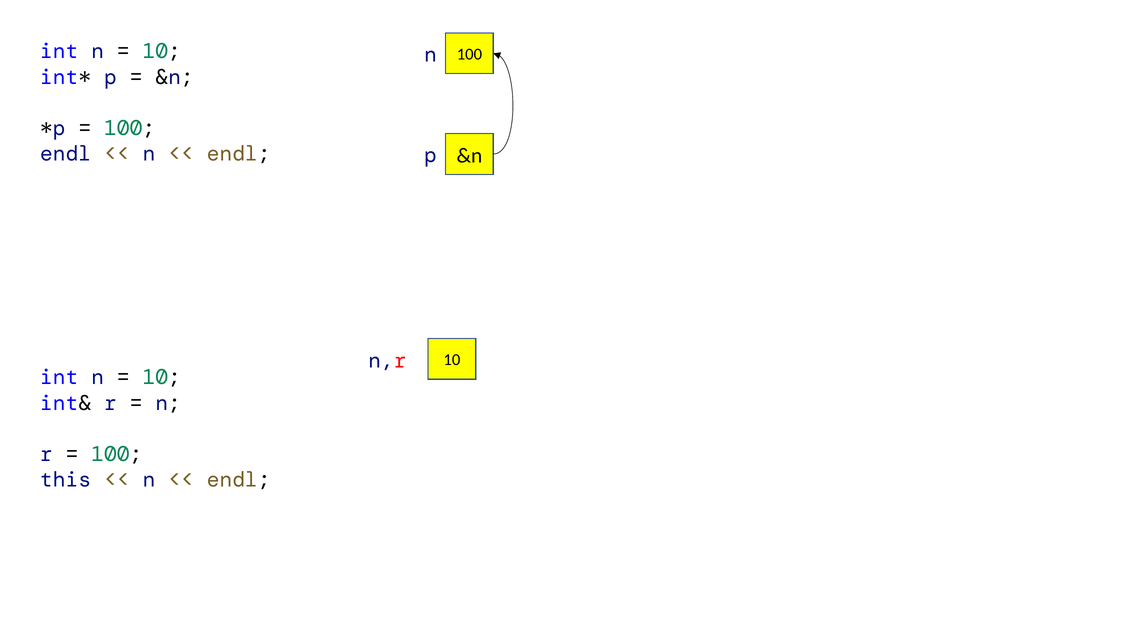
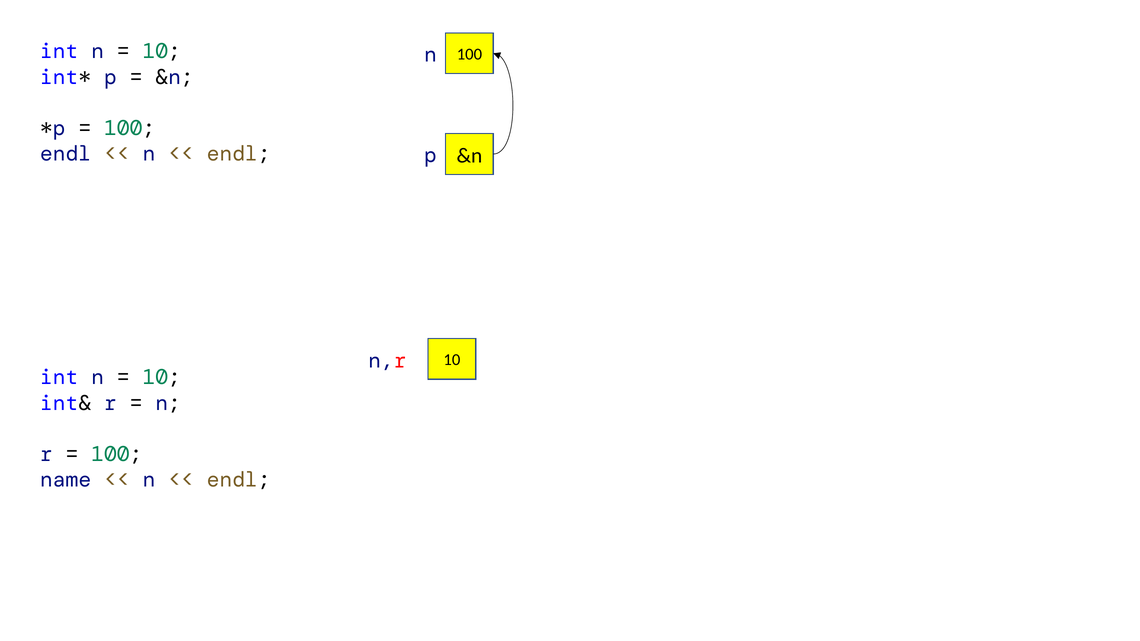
this: this -> name (66, 480)
